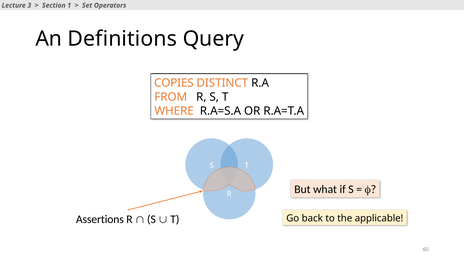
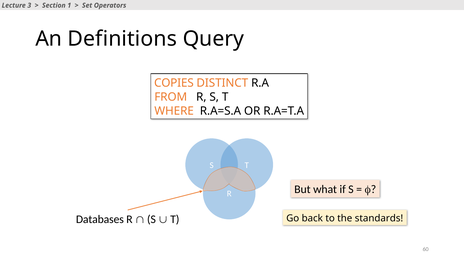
Assertions: Assertions -> Databases (100, 219)
applicable: applicable -> standards (379, 218)
